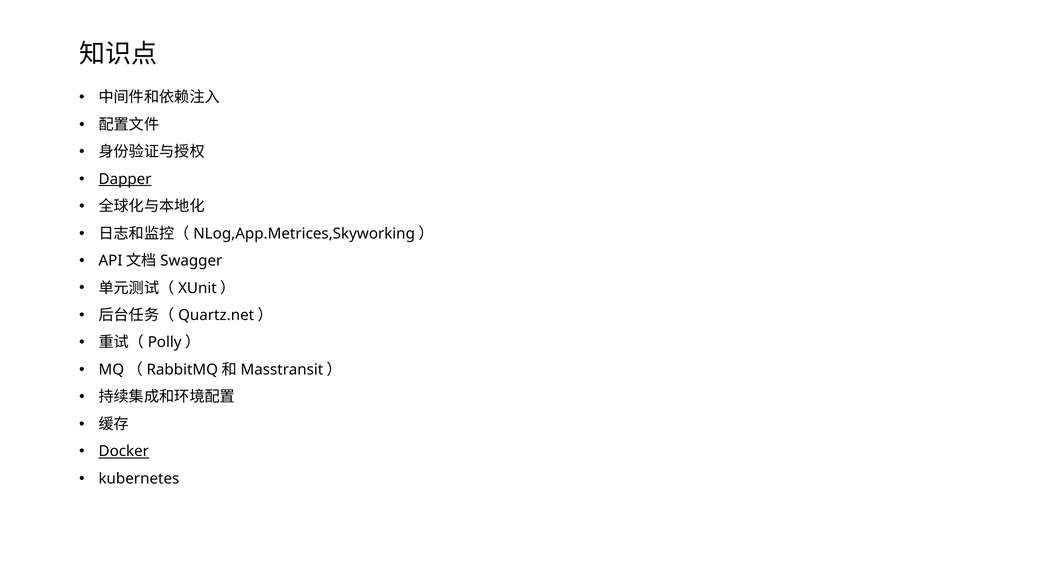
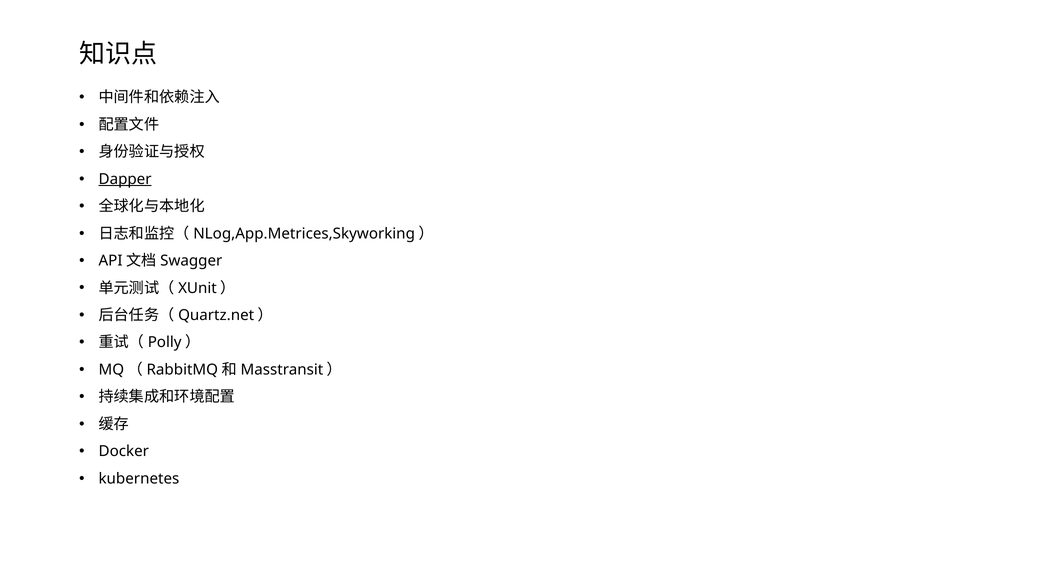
Docker underline: present -> none (124, 451)
